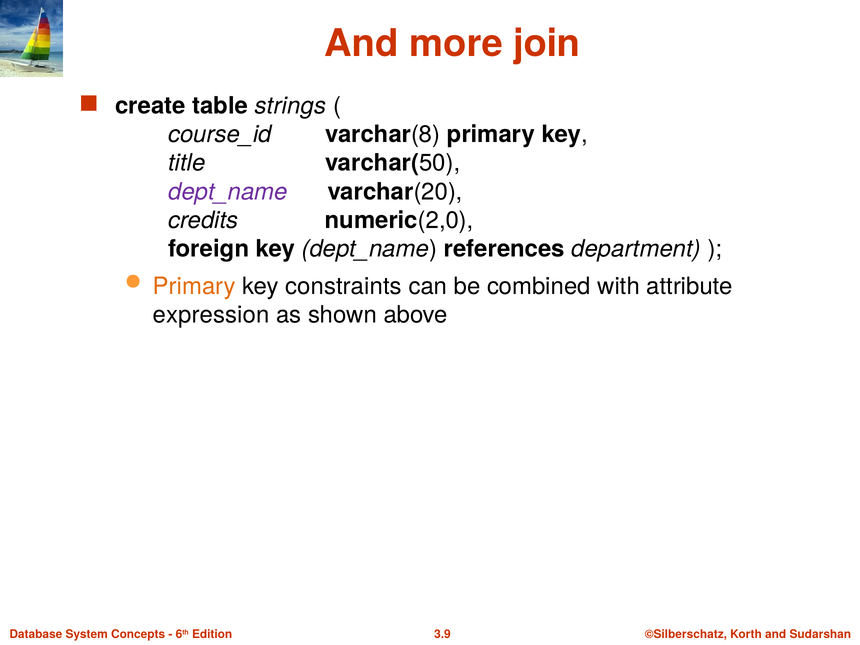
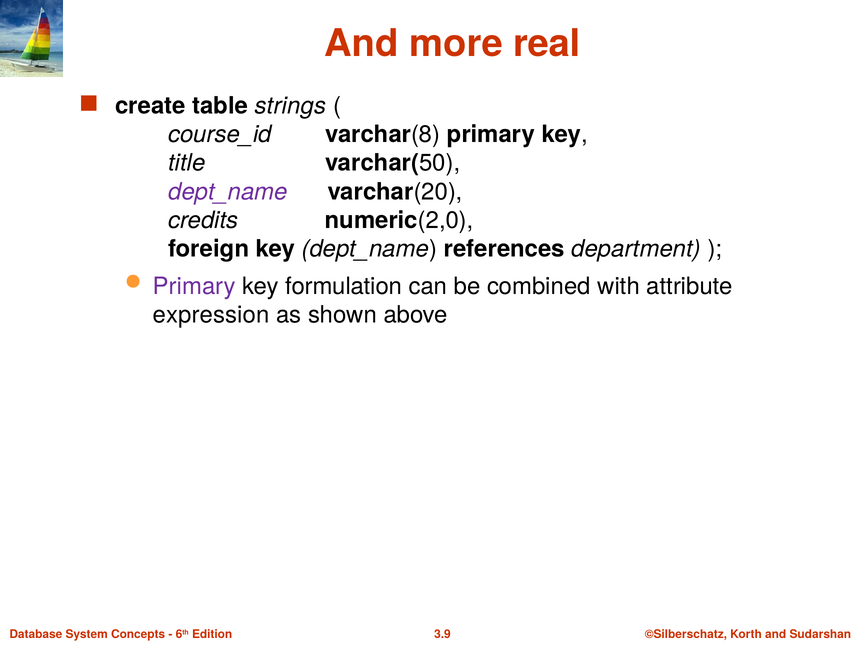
join: join -> real (547, 44)
Primary colour: orange -> purple (194, 286)
constraints: constraints -> formulation (344, 286)
